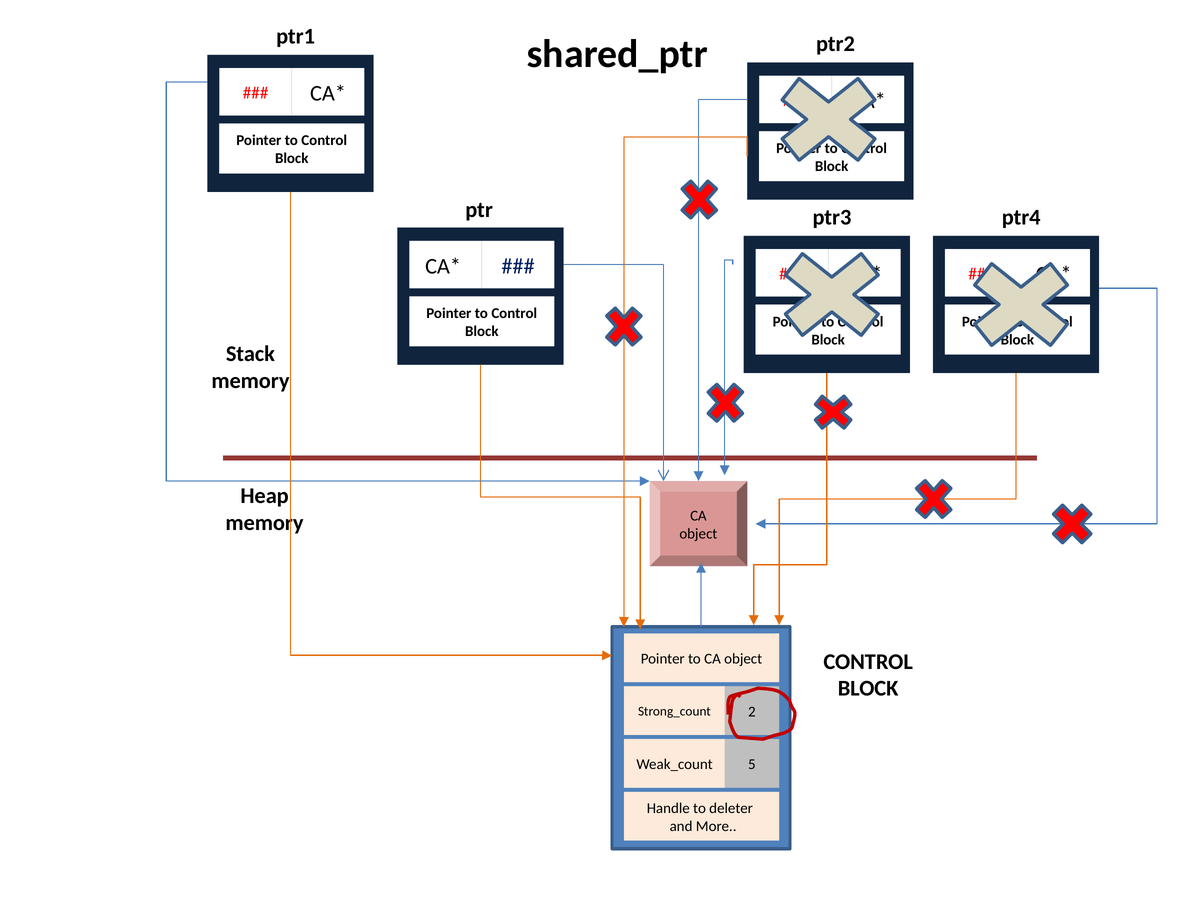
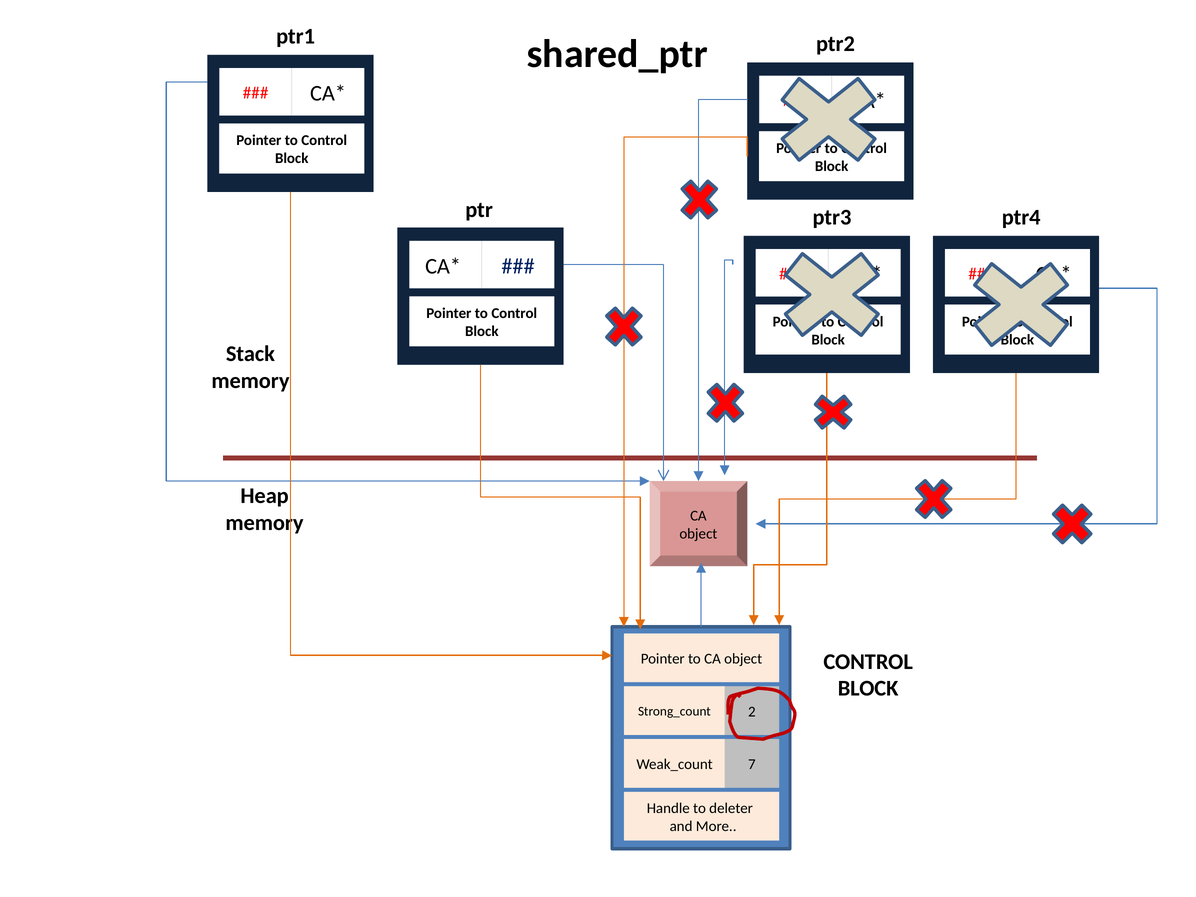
5: 5 -> 7 (752, 764)
